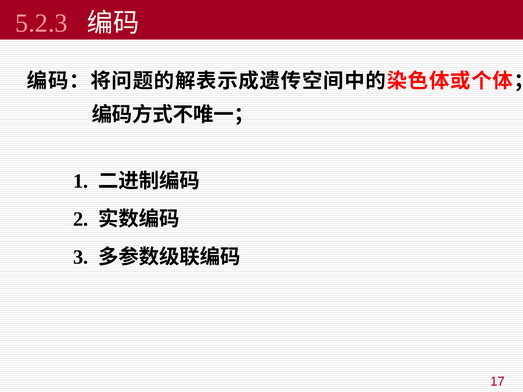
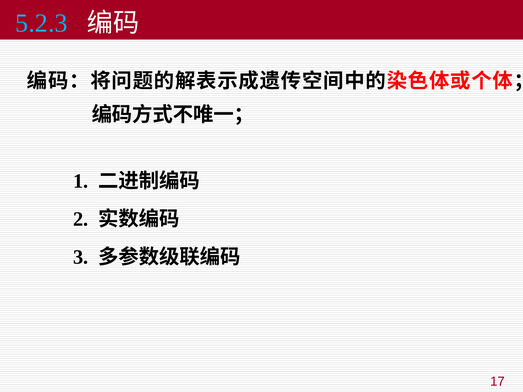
5.2.3 colour: pink -> light blue (41, 23)
